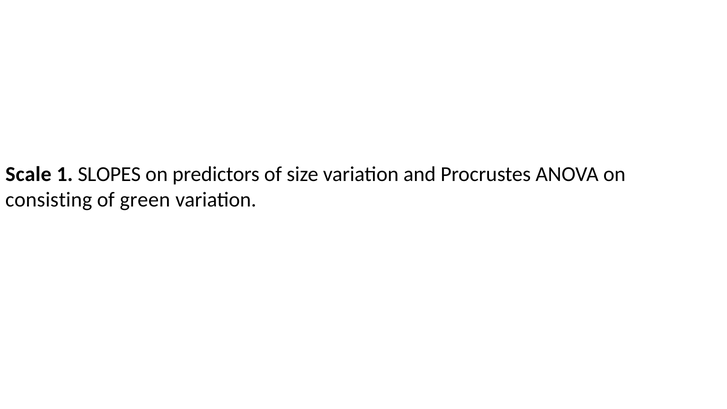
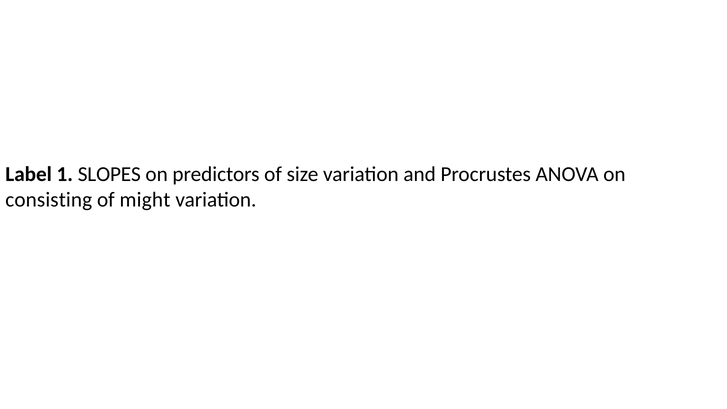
Scale: Scale -> Label (29, 174)
green: green -> might (145, 200)
